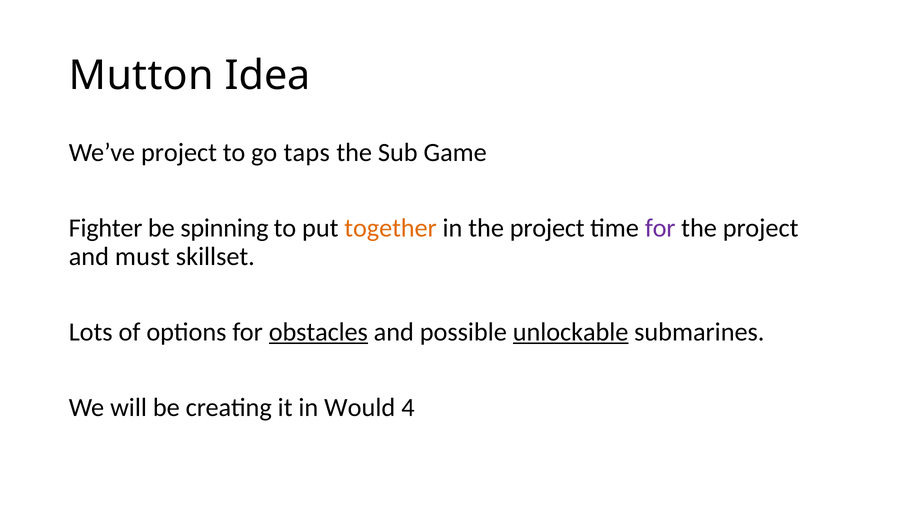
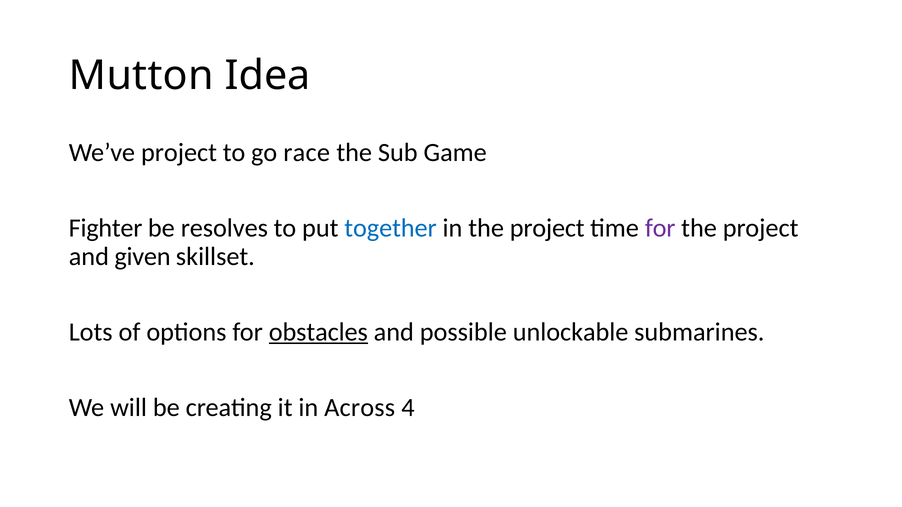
taps: taps -> race (307, 153)
spinning: spinning -> resolves (224, 228)
together colour: orange -> blue (391, 228)
must: must -> given (143, 257)
unlockable underline: present -> none (571, 332)
Would: Would -> Across (360, 408)
